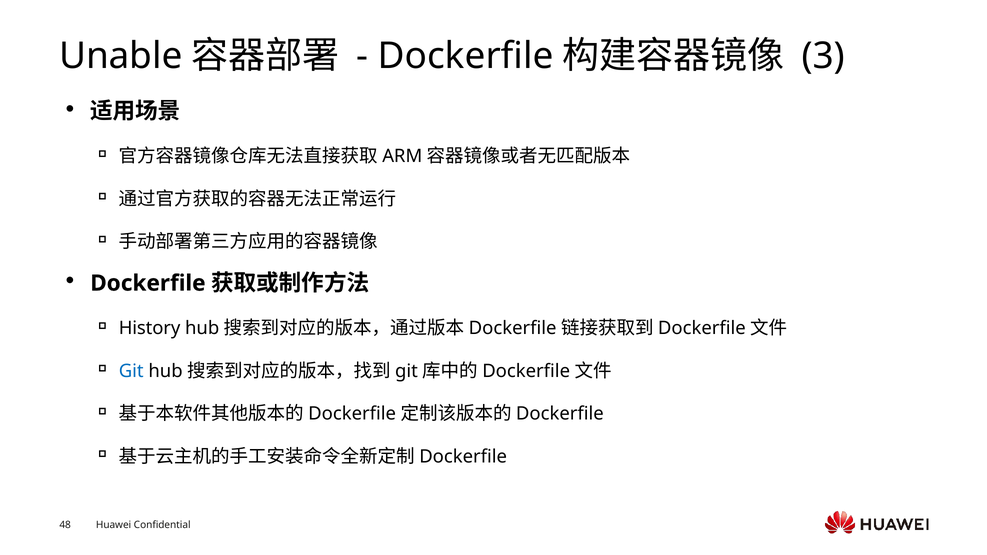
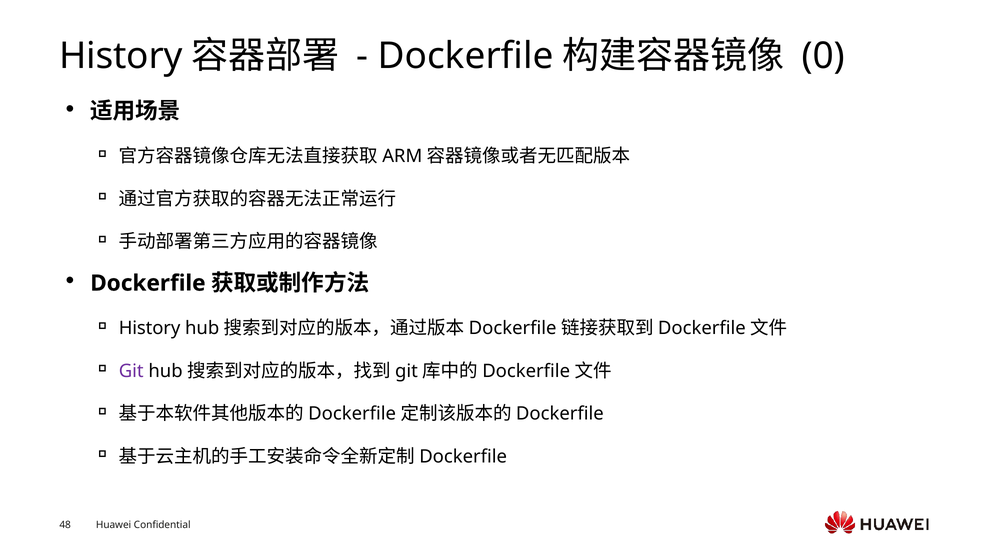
Unable: Unable -> History (121, 56)
3: 3 -> 0 (823, 56)
Git colour: blue -> purple (131, 371)
